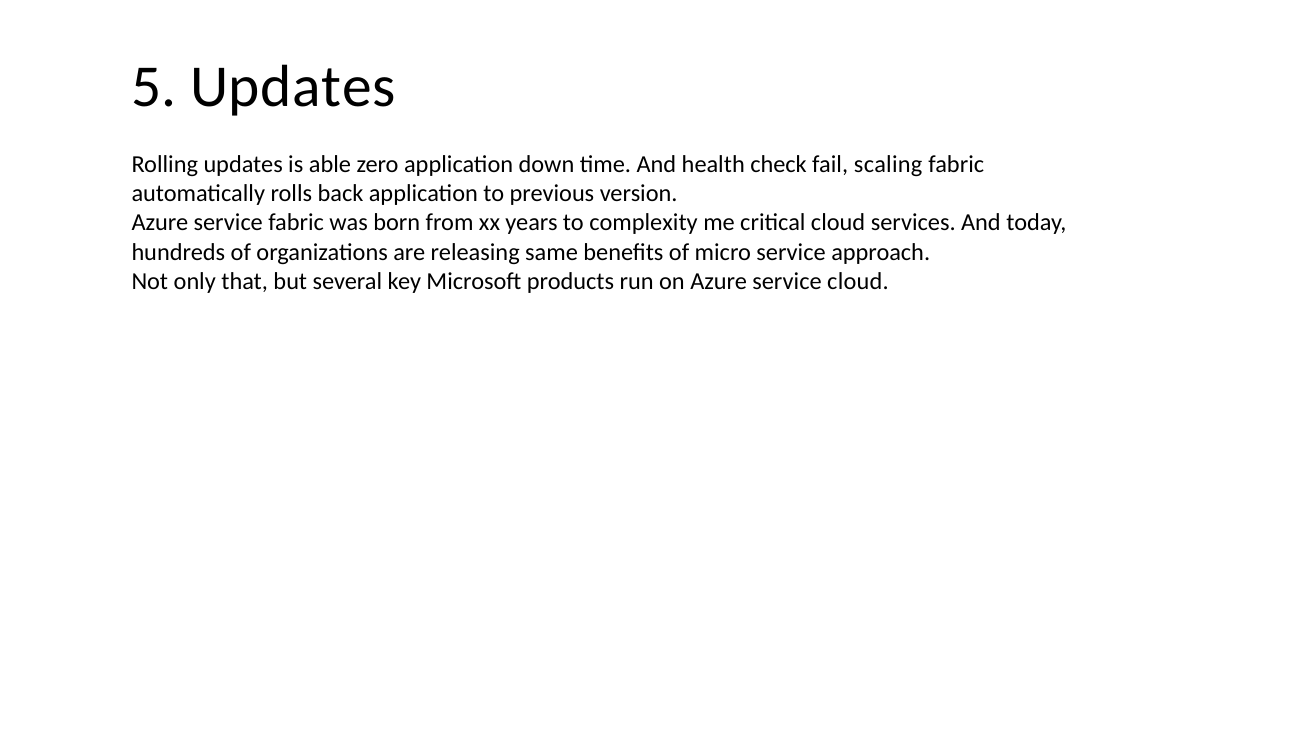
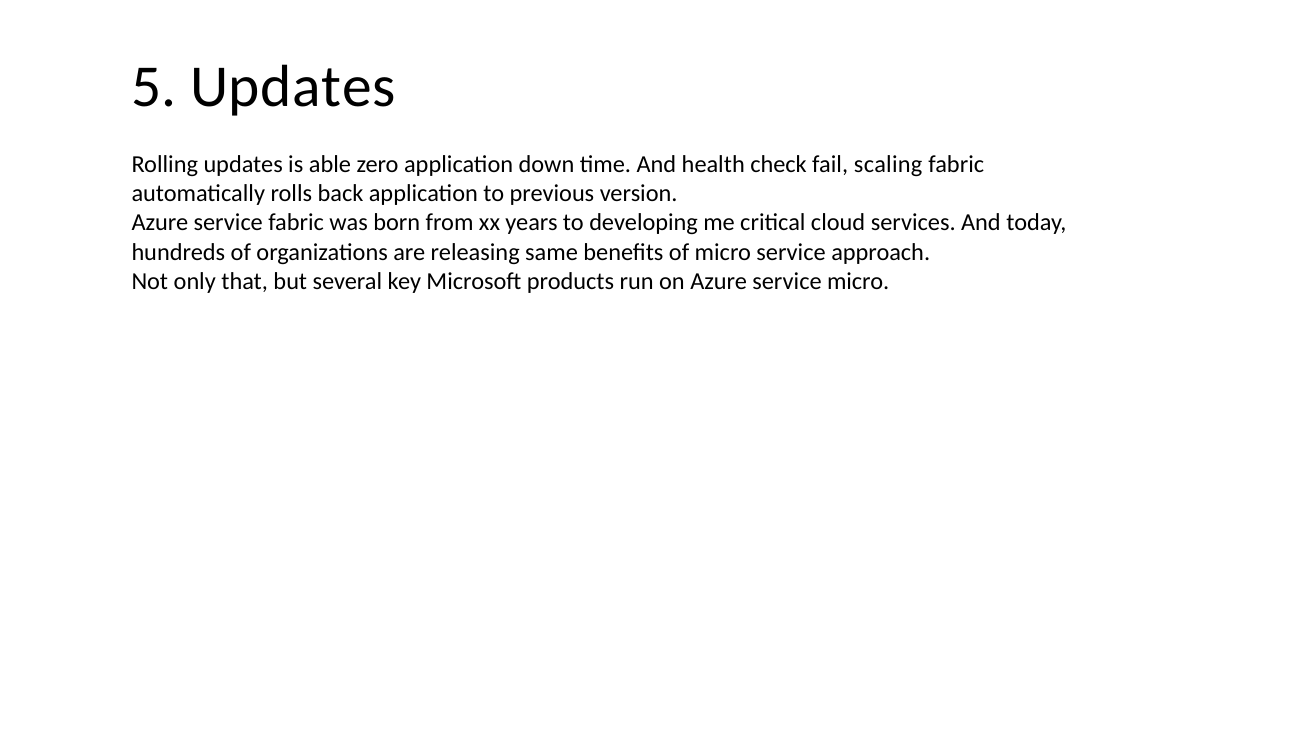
complexity: complexity -> developing (644, 223)
service cloud: cloud -> micro (858, 282)
